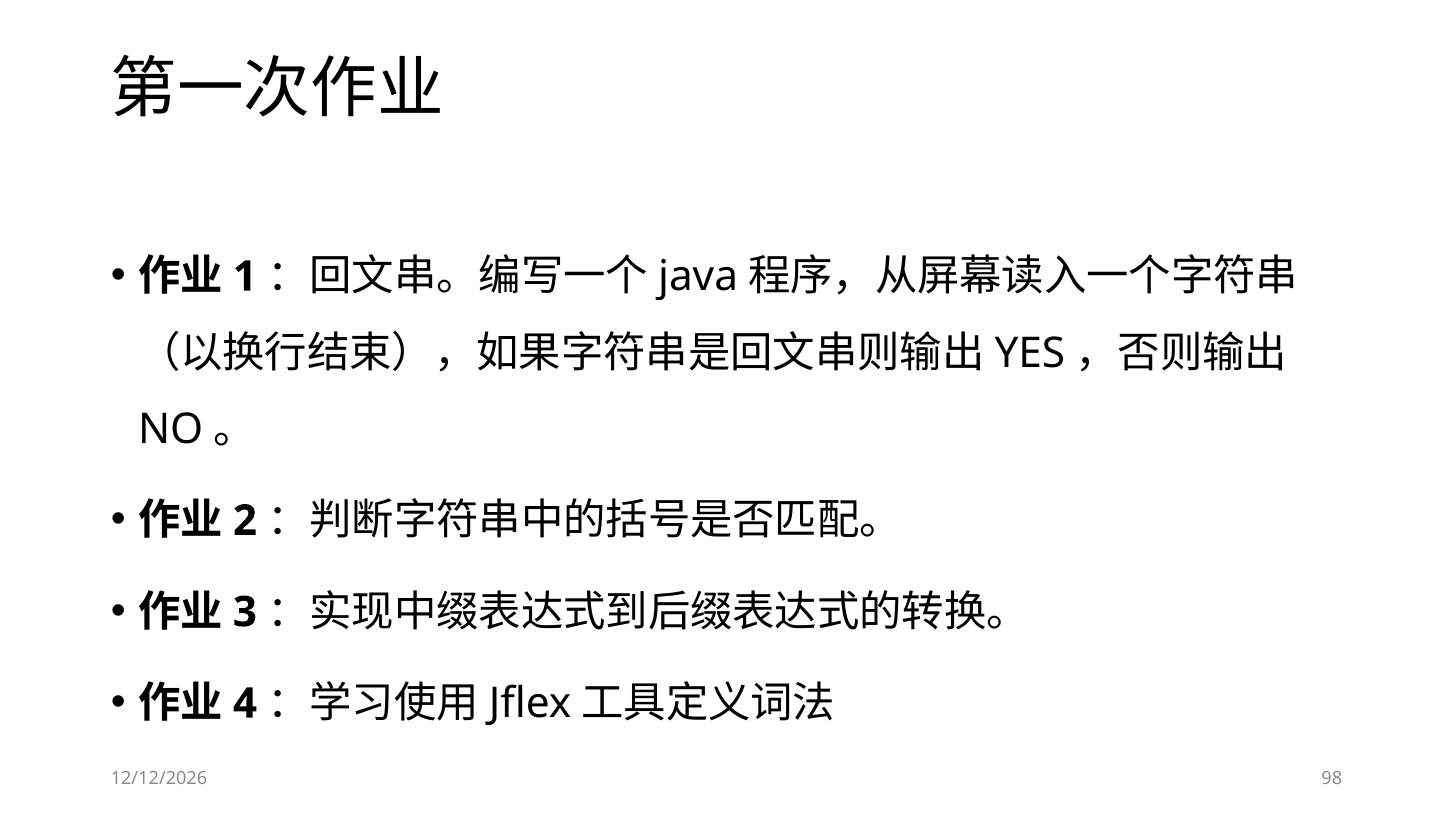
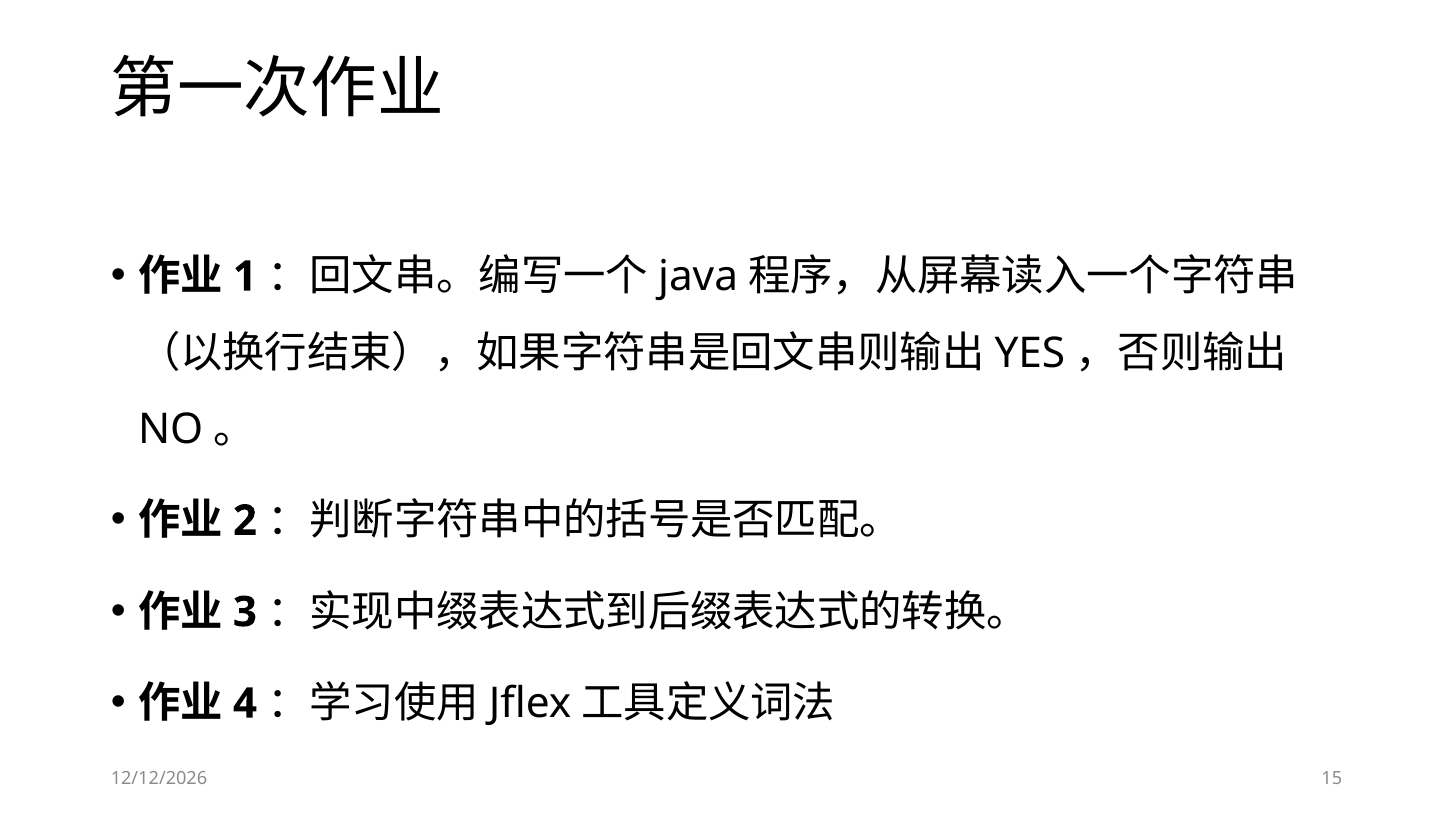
98: 98 -> 15 (1332, 779)
